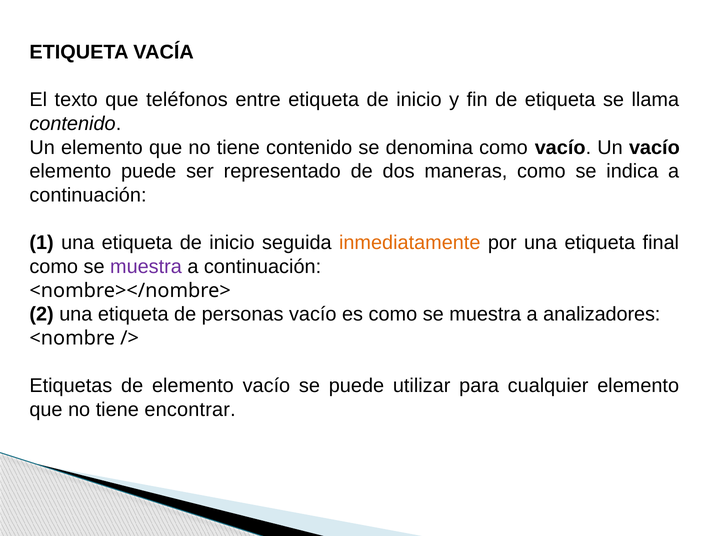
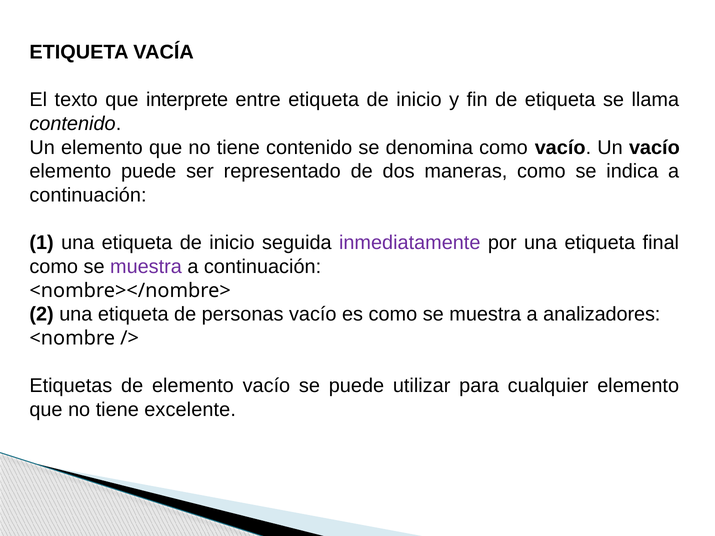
teléfonos: teléfonos -> interprete (187, 100)
inmediatamente colour: orange -> purple (410, 243)
encontrar: encontrar -> excelente (190, 410)
